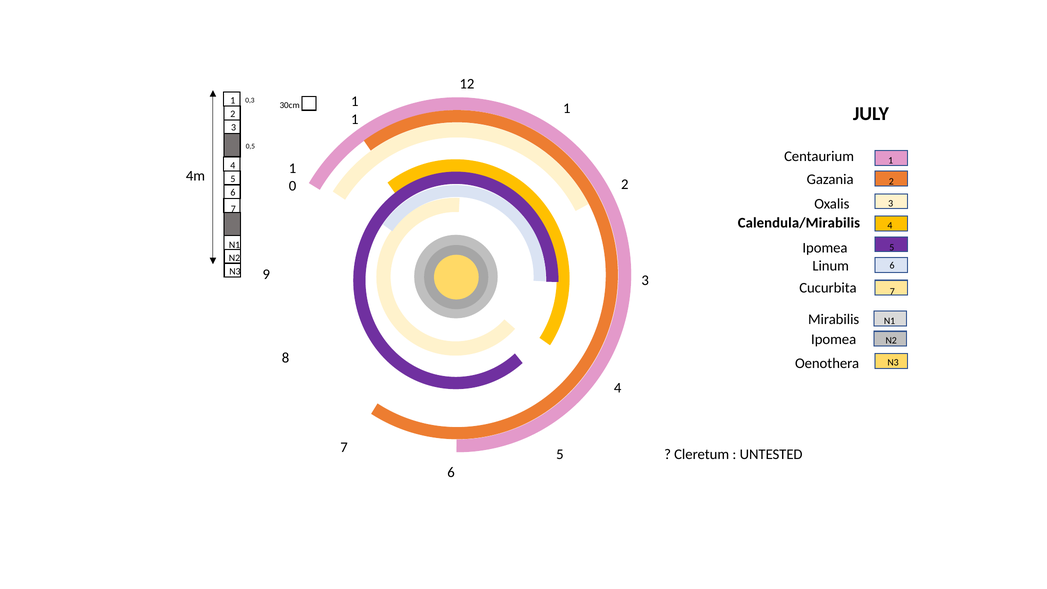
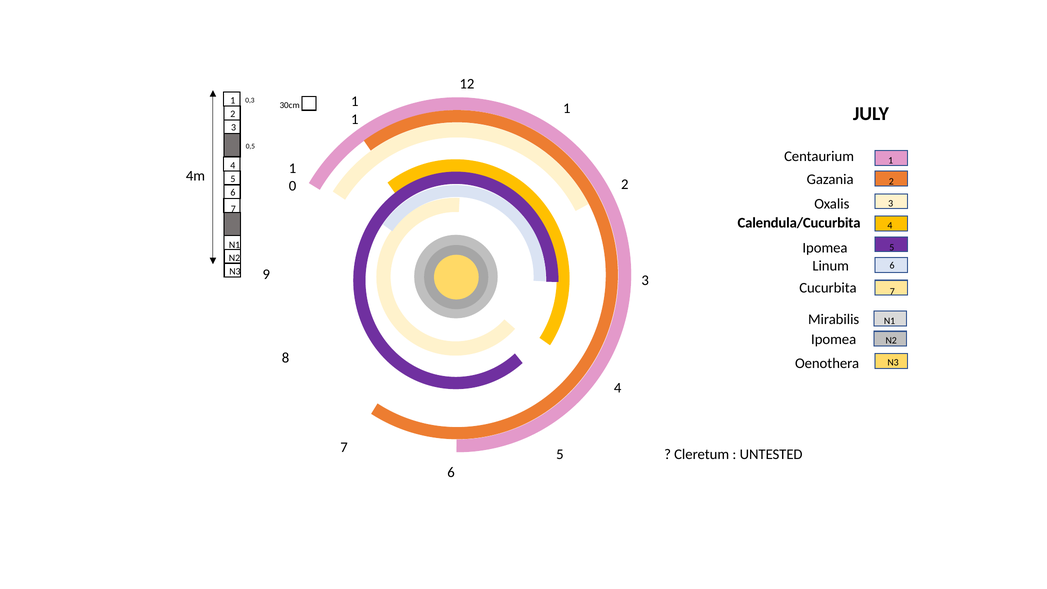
Calendula/Mirabilis: Calendula/Mirabilis -> Calendula/Cucurbita (799, 223)
